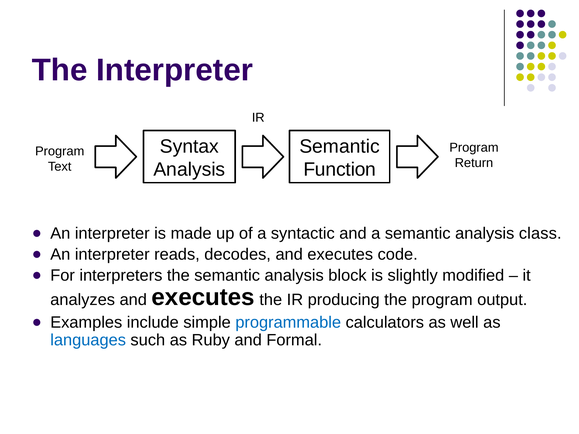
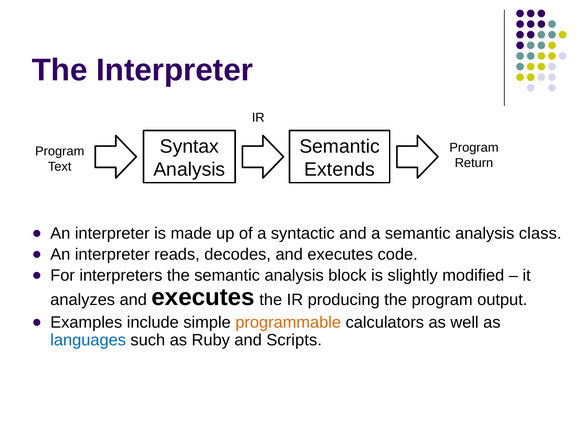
Function: Function -> Extends (340, 170)
programmable colour: blue -> orange (288, 323)
Formal: Formal -> Scripts (294, 340)
